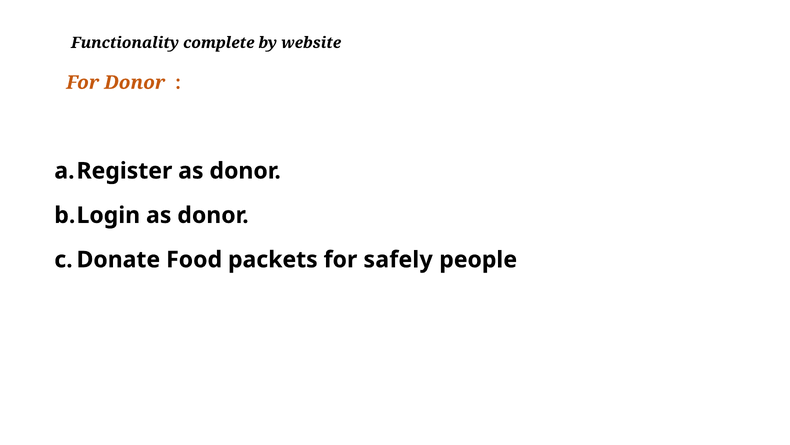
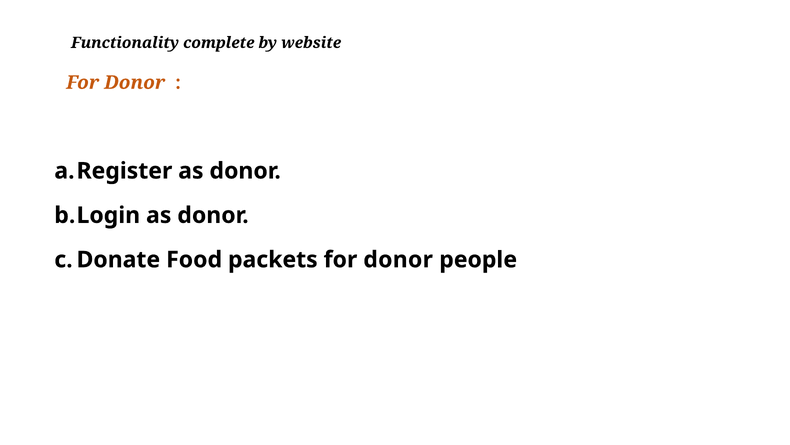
packets for safely: safely -> donor (398, 259)
